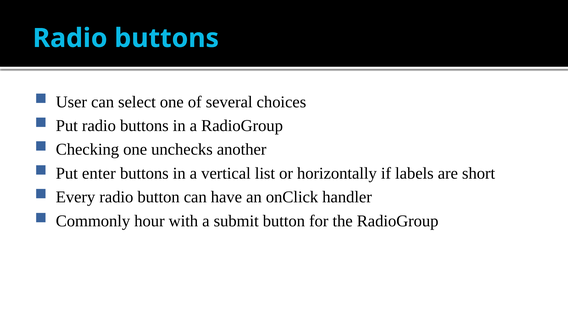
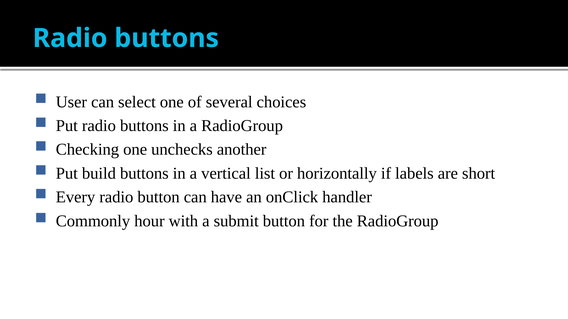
enter: enter -> build (99, 174)
